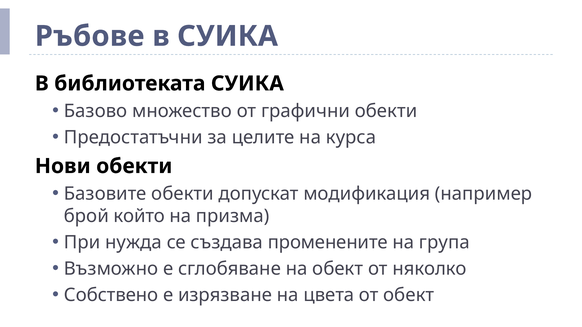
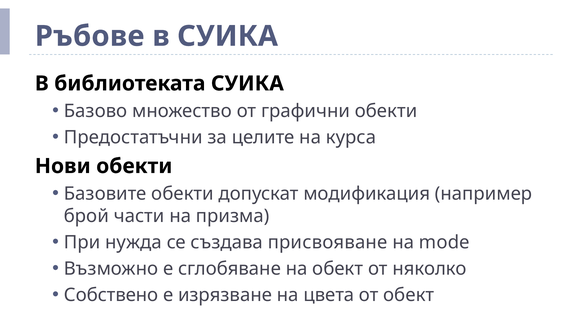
който: който -> части (139, 216)
променените: променените -> присвояване (328, 243)
група: група -> mode (444, 243)
